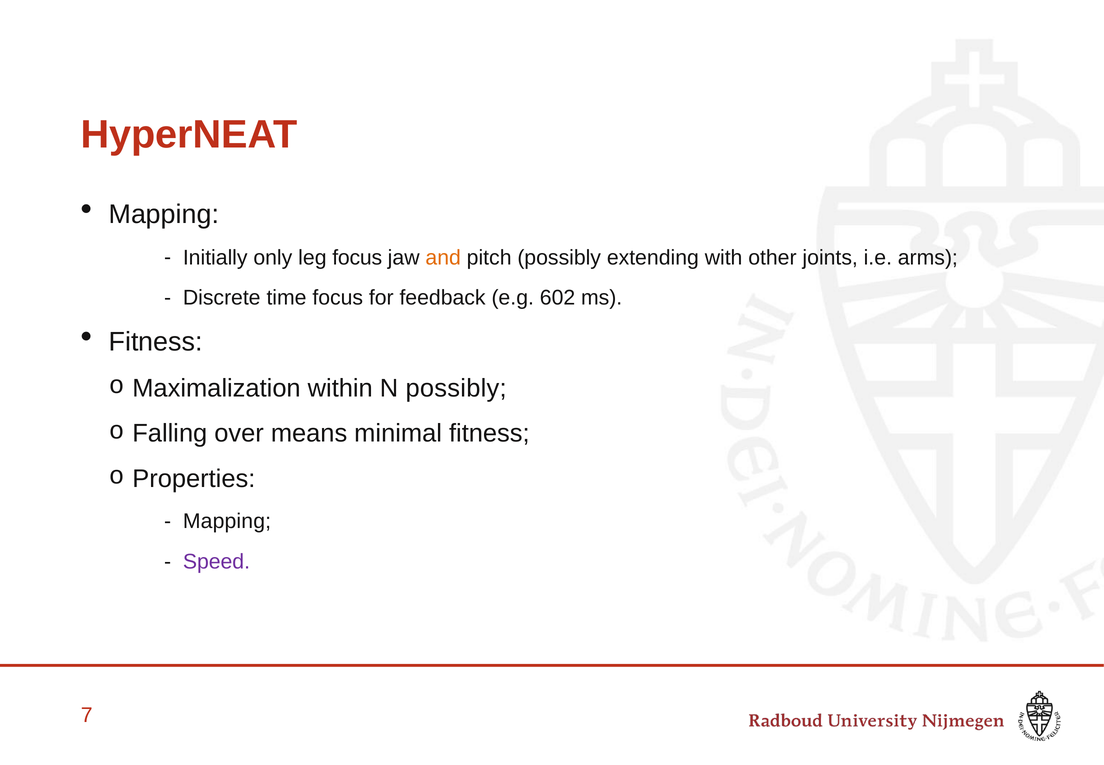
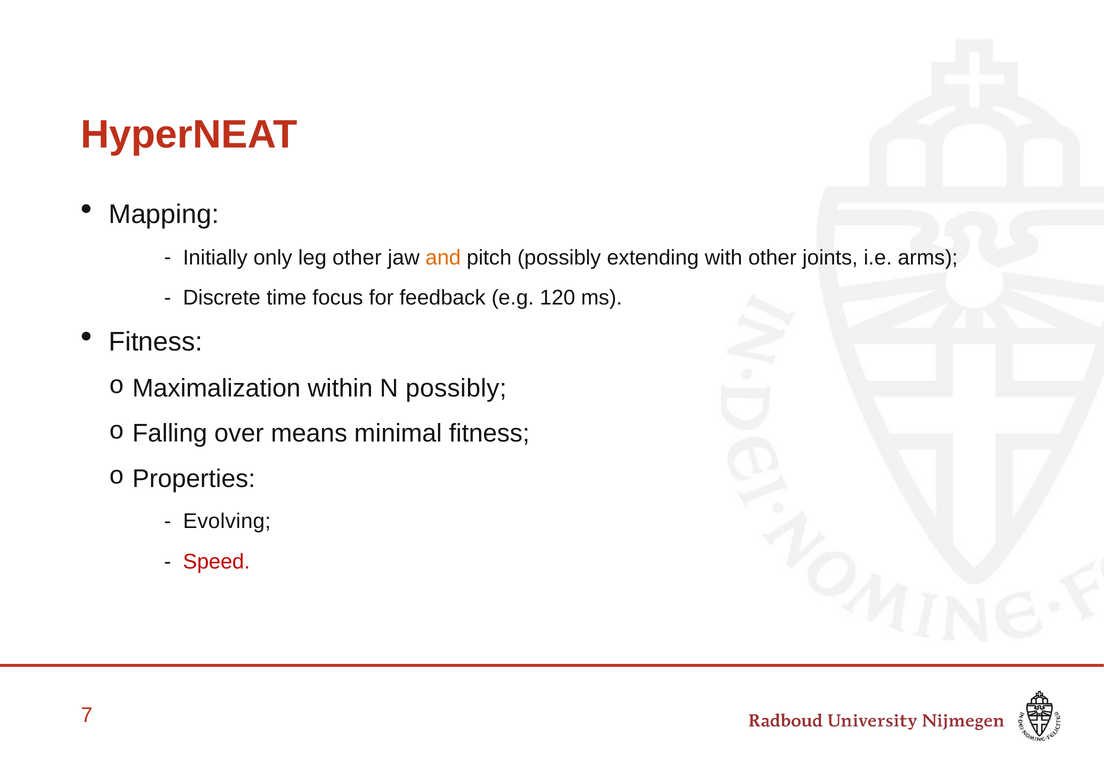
leg focus: focus -> other (357, 257)
602: 602 -> 120 (558, 298)
Mapping: Mapping -> Evolving (227, 521)
Speed colour: purple -> red (216, 561)
